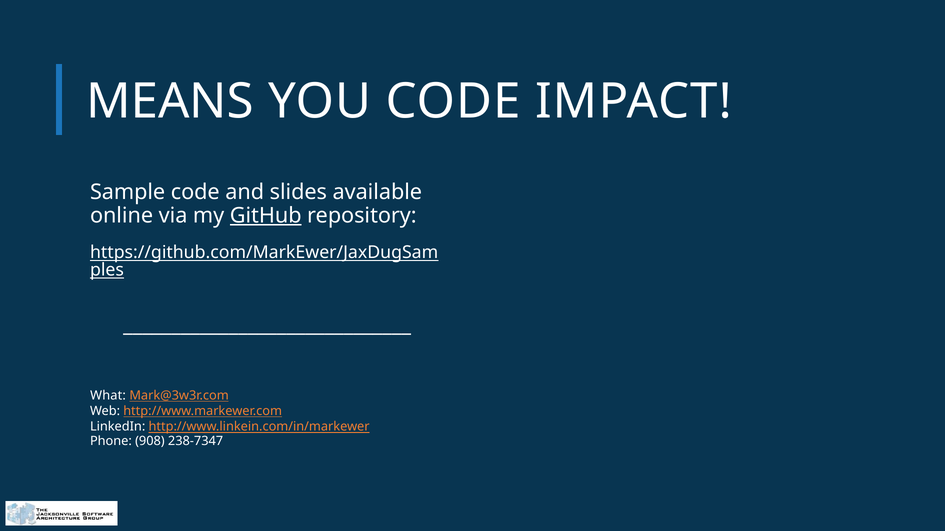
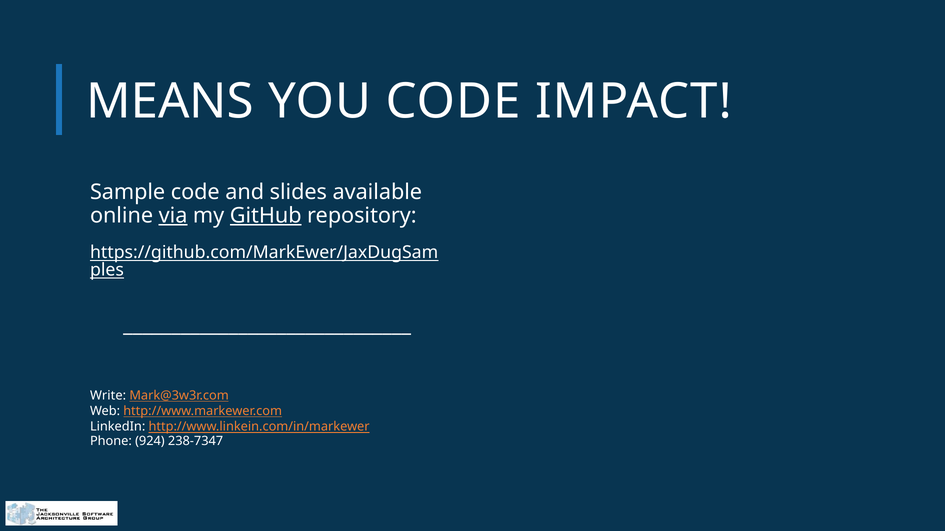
via underline: none -> present (173, 216)
What: What -> Write (108, 396)
908: 908 -> 924 (150, 441)
